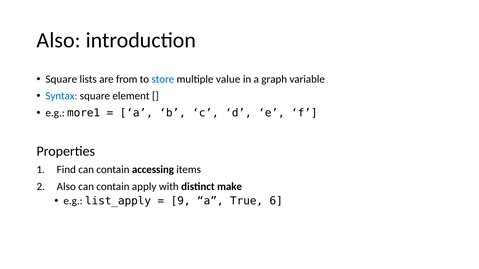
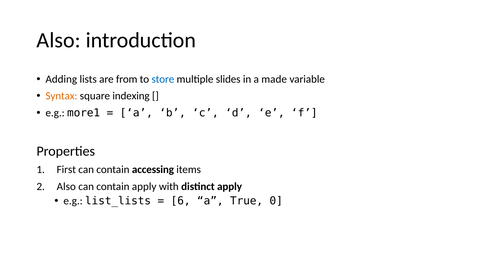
Square: Square -> Adding (61, 79)
value: value -> slides (228, 79)
graph: graph -> made (274, 79)
Syntax colour: blue -> orange (61, 96)
element: element -> indexing (131, 96)
Find: Find -> First (66, 170)
distinct make: make -> apply (230, 187)
list_apply: list_apply -> list_lists (118, 201)
9: 9 -> 6 (181, 201)
6: 6 -> 0 (276, 201)
